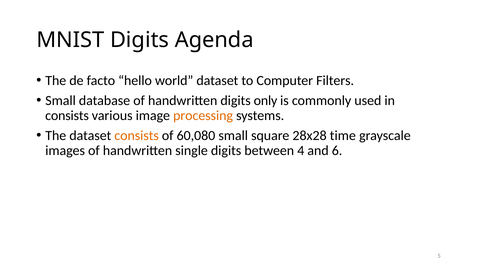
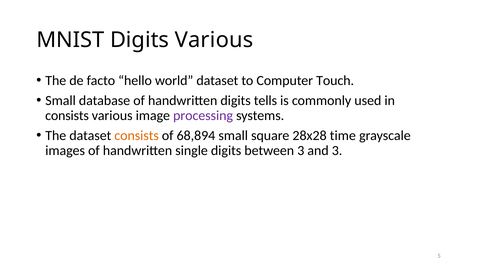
Digits Agenda: Agenda -> Various (214, 40)
Filters: Filters -> Touch (335, 81)
only: only -> tells (265, 101)
processing colour: orange -> purple (203, 116)
60,080: 60,080 -> 68,894 (196, 136)
between 4: 4 -> 3 (301, 151)
and 6: 6 -> 3 (337, 151)
